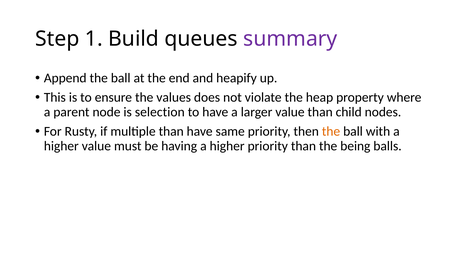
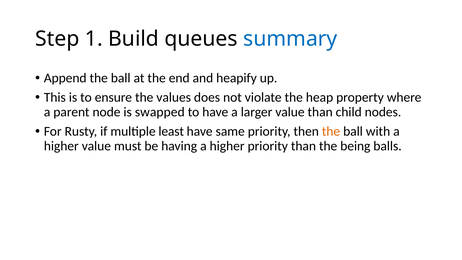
summary colour: purple -> blue (290, 39)
selection: selection -> swapped (160, 112)
multiple than: than -> least (171, 131)
